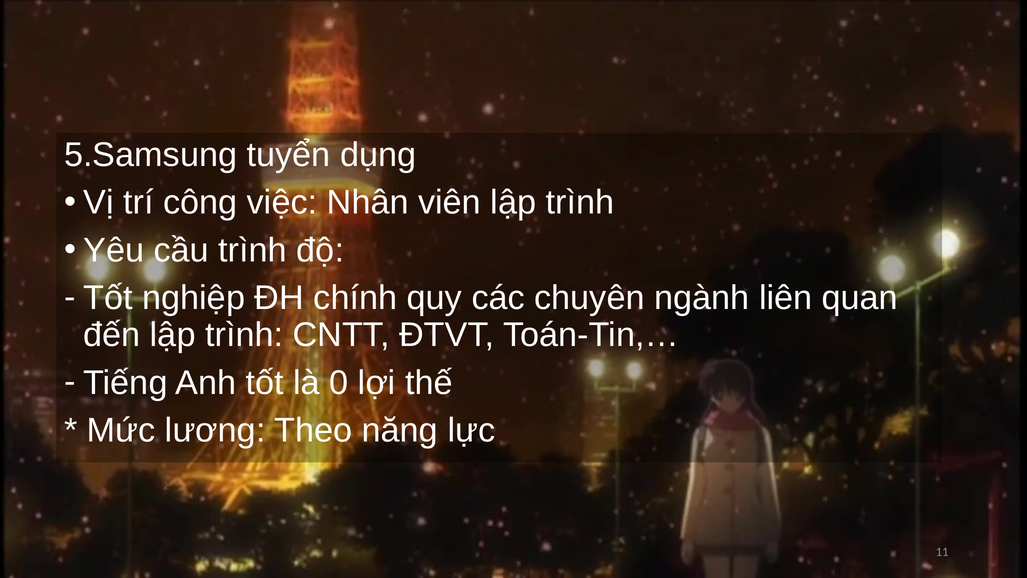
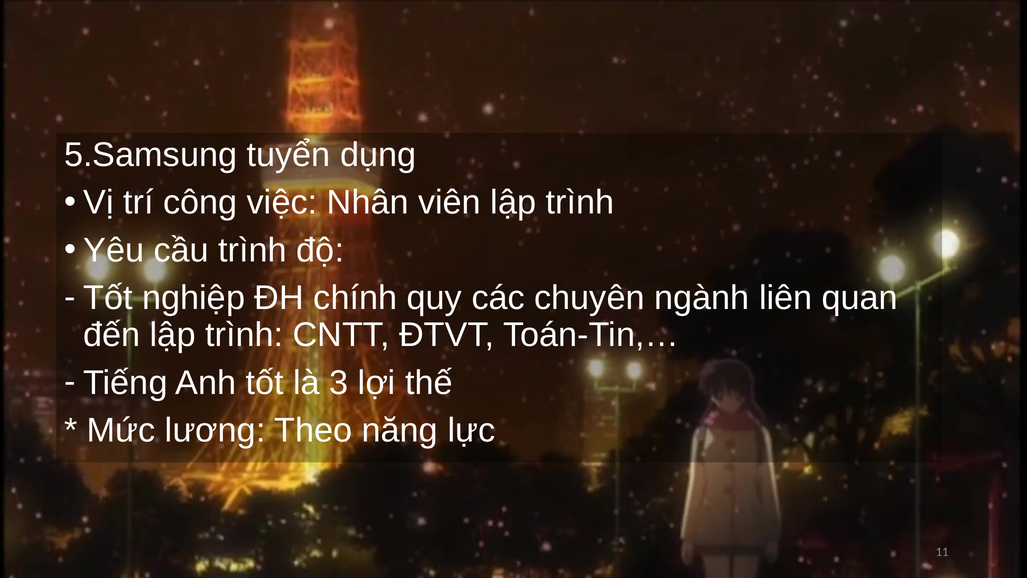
0: 0 -> 3 (339, 383)
